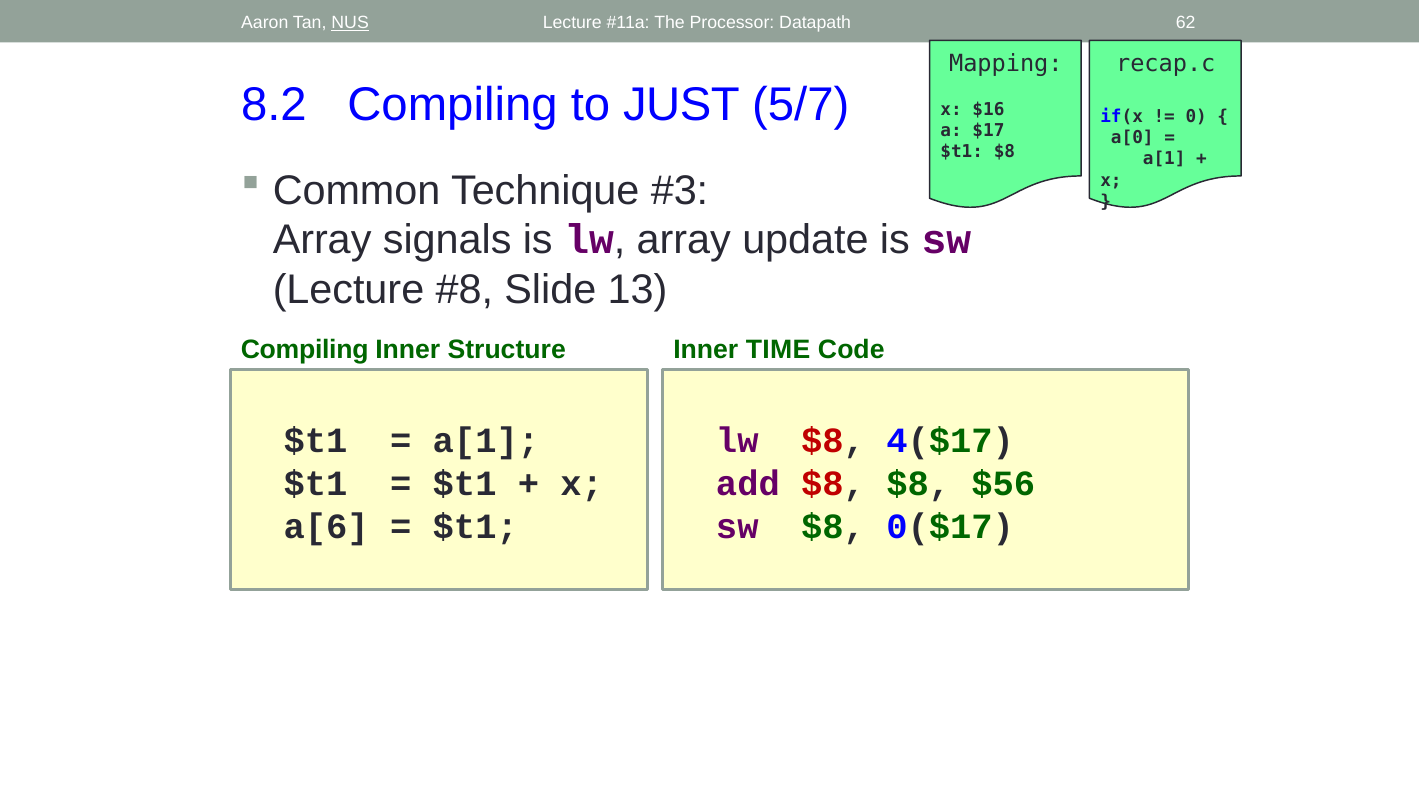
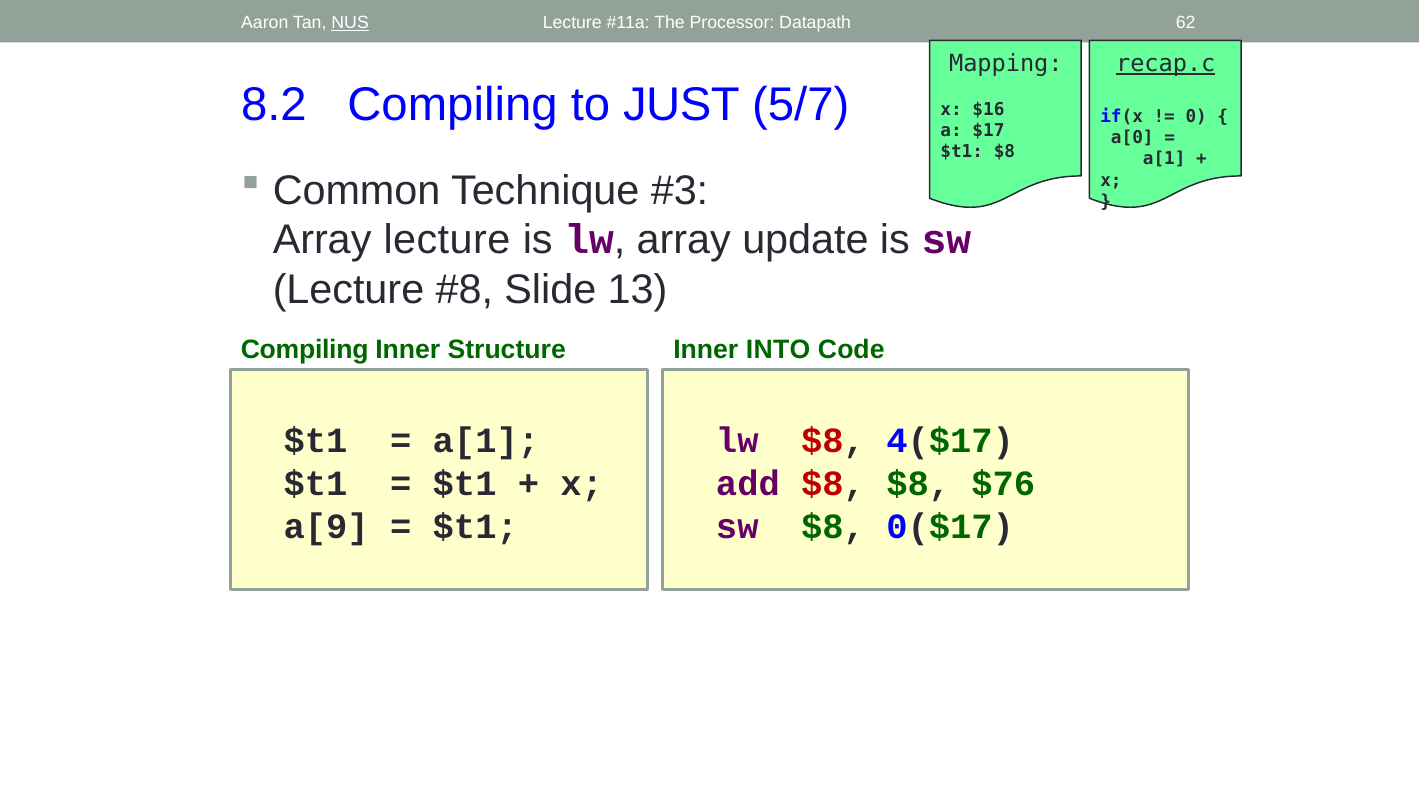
recap.c underline: none -> present (1166, 64)
Array signals: signals -> lecture (447, 240)
TIME: TIME -> INTO (778, 350)
$56: $56 -> $76 (1003, 484)
a[6: a[6 -> a[9 (326, 526)
